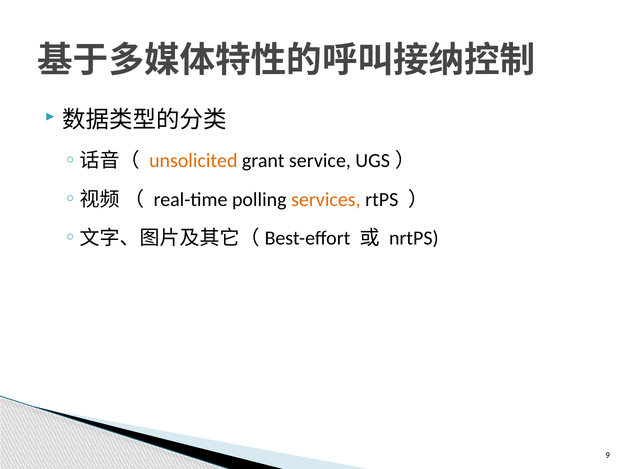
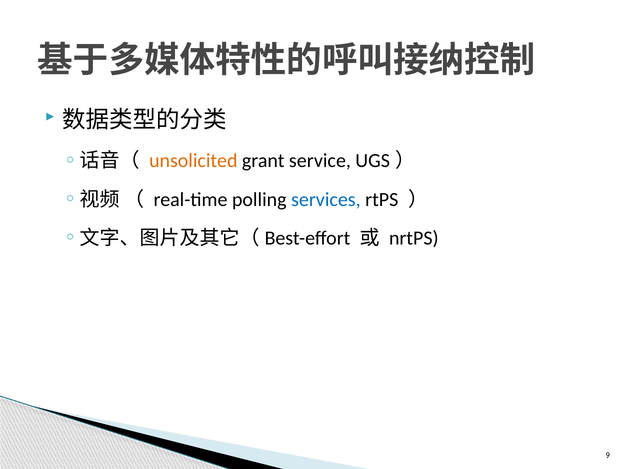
services colour: orange -> blue (326, 199)
